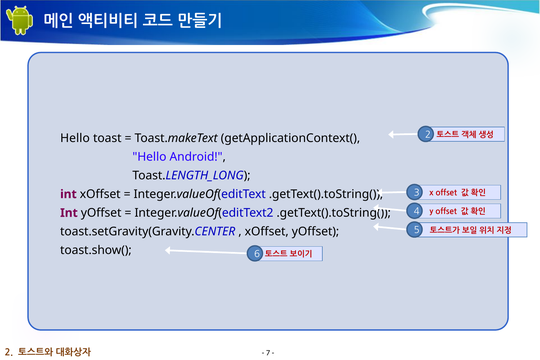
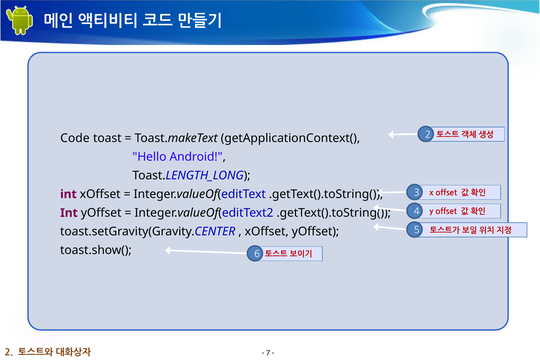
Hello: Hello -> Code (75, 138)
